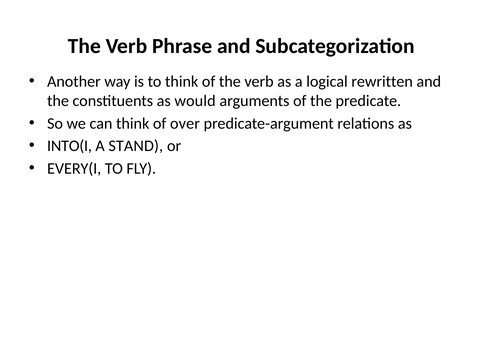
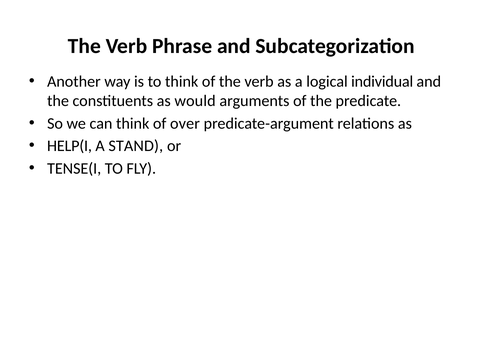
rewritten: rewritten -> individual (382, 82)
INTO(I: INTO(I -> HELP(I (70, 146)
EVERY(I: EVERY(I -> TENSE(I (74, 169)
